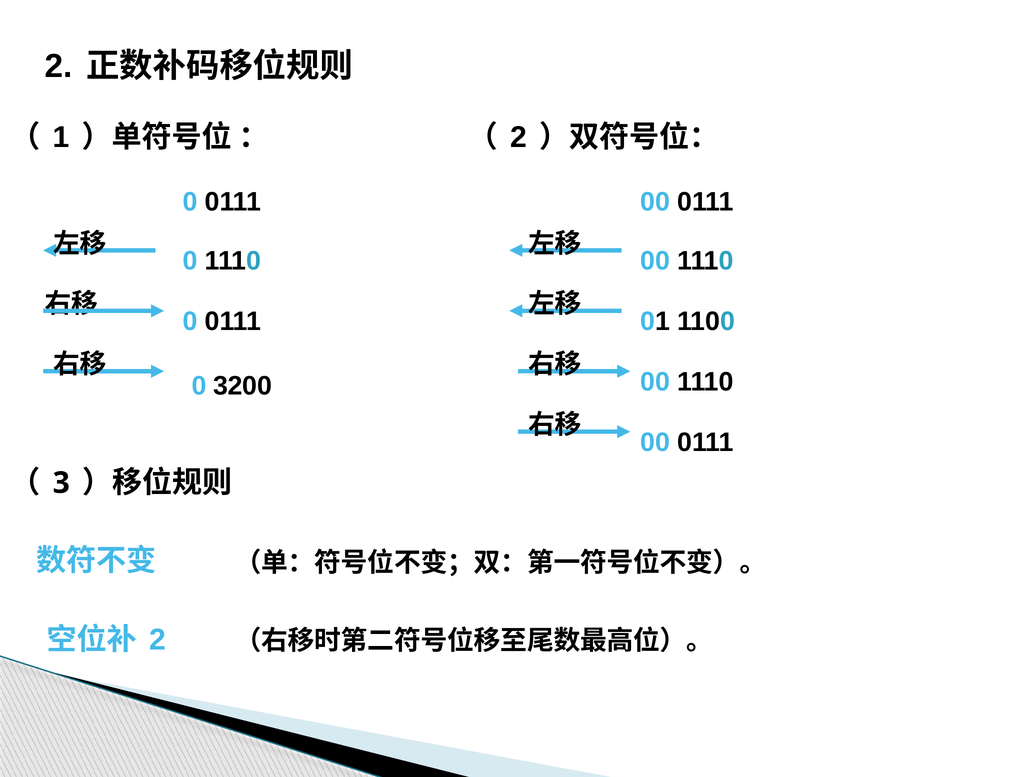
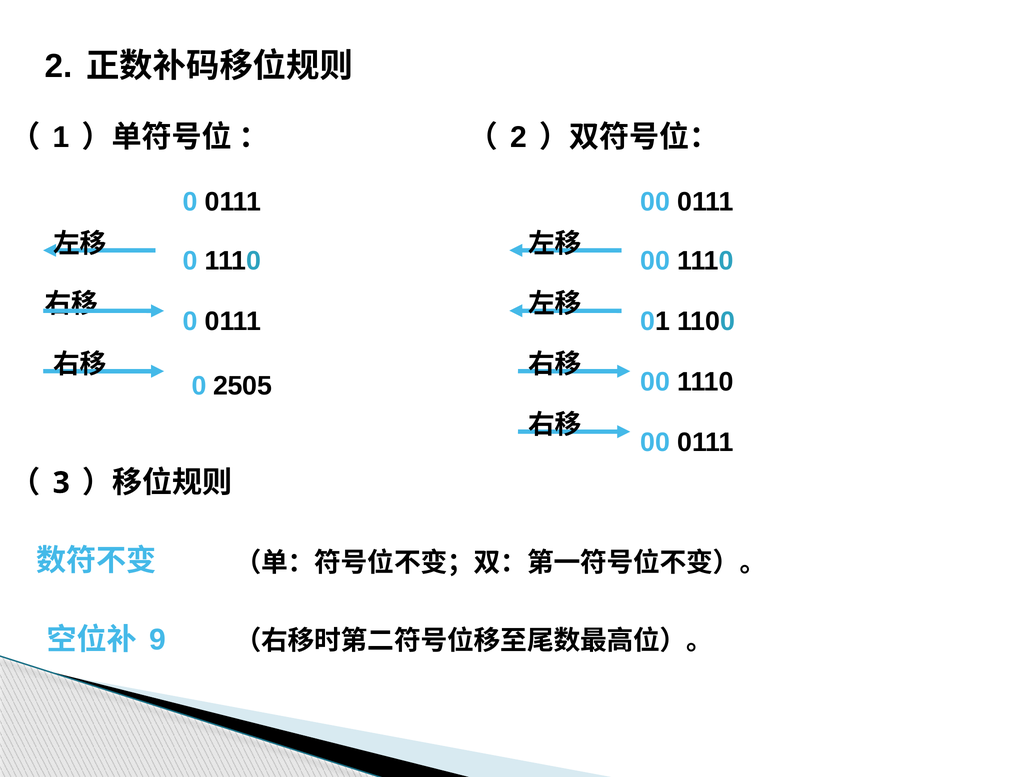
3200: 3200 -> 2505 (243, 386)
2: 2 -> 9 (158, 640)
